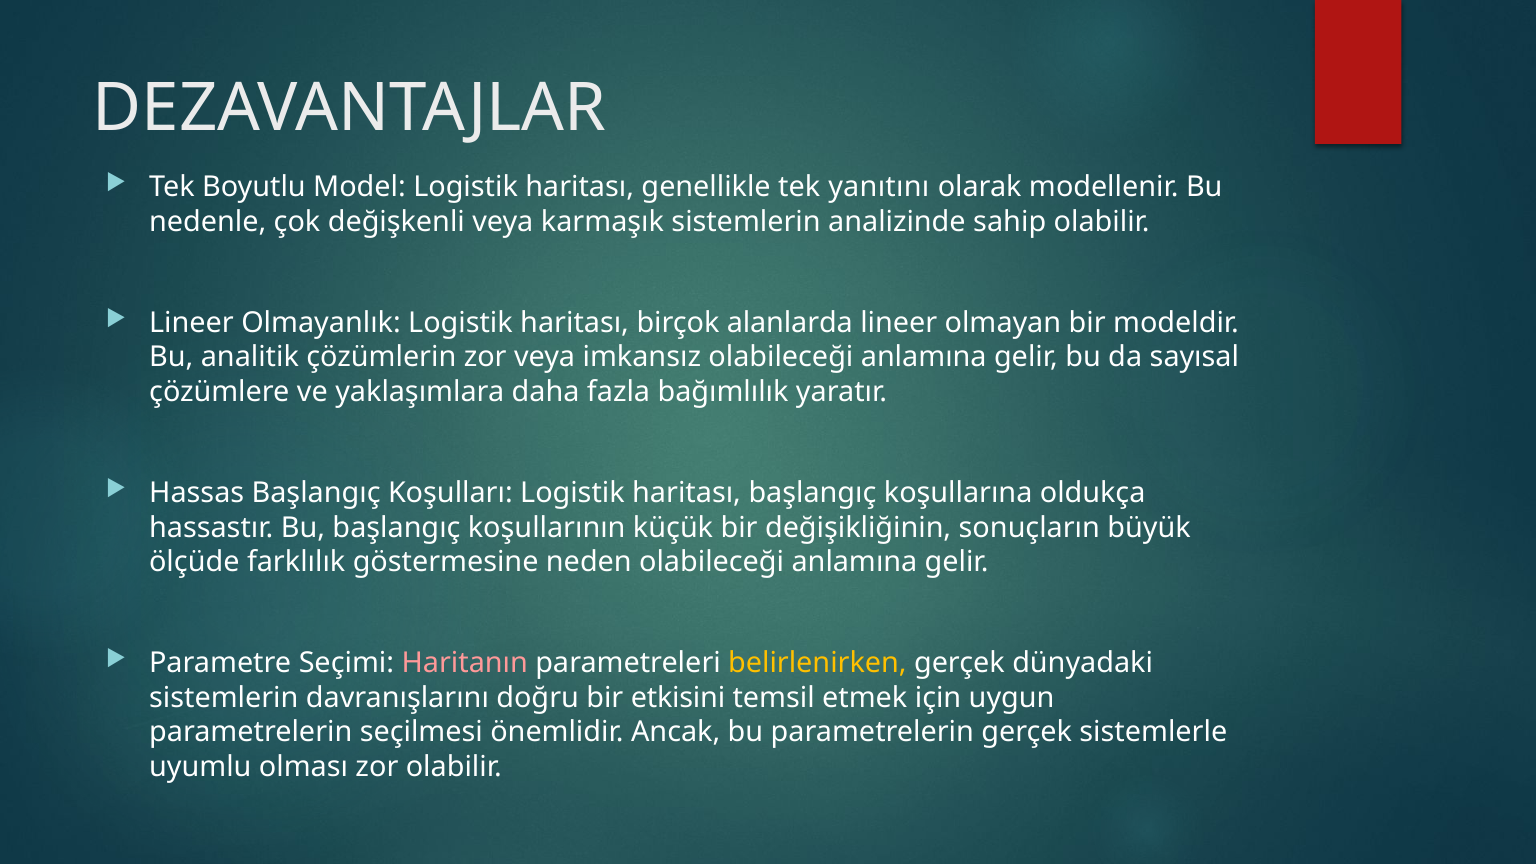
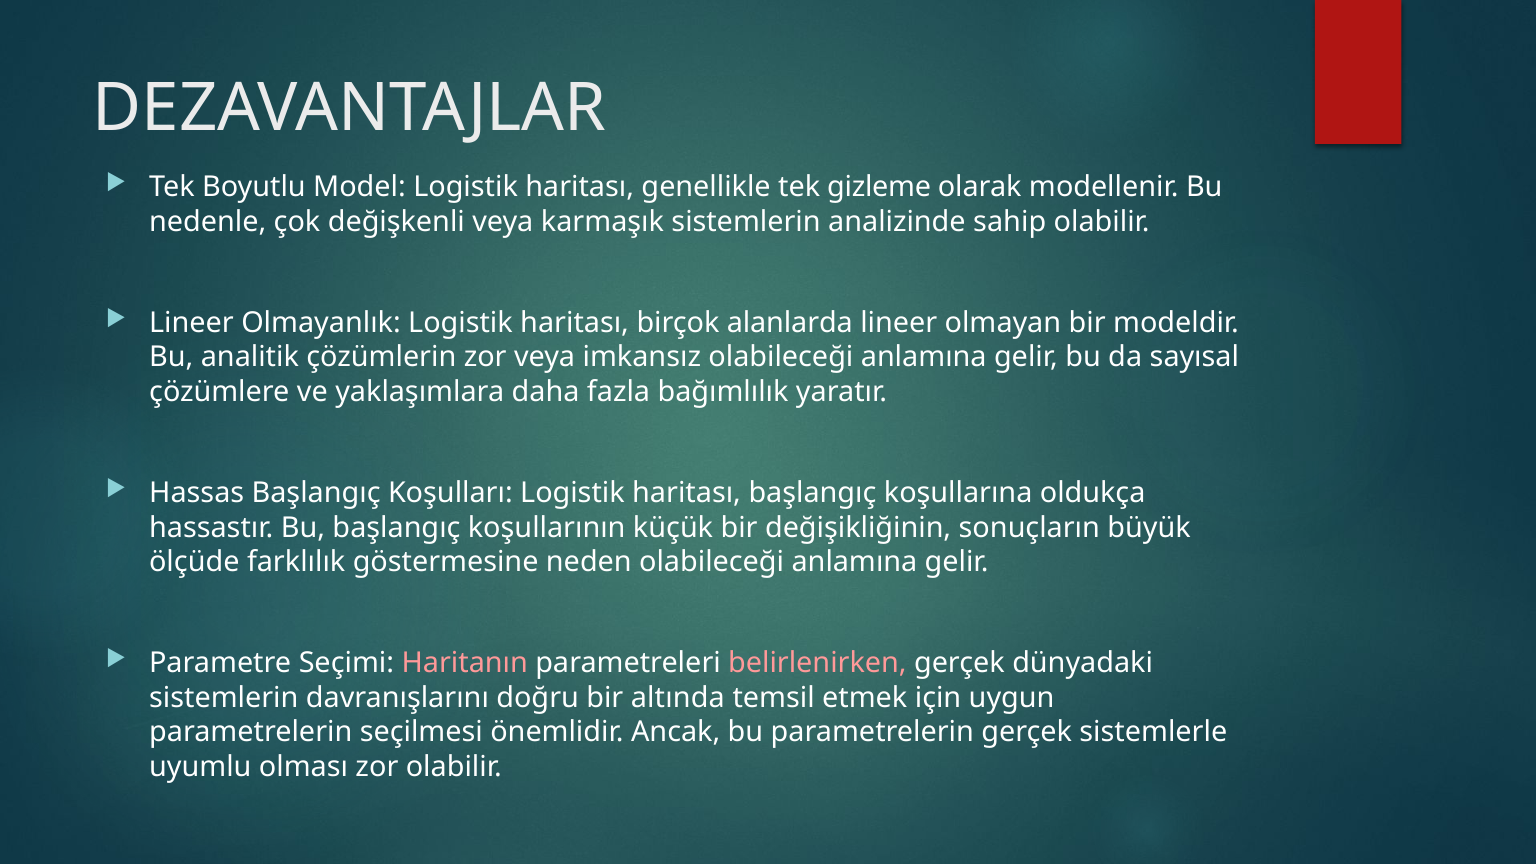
yanıtını: yanıtını -> gizleme (879, 187)
belirlenirken colour: yellow -> pink (817, 663)
etkisini: etkisini -> altında (678, 698)
